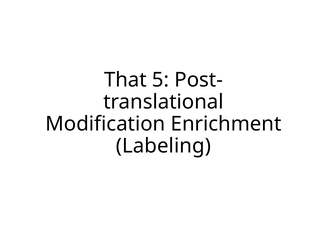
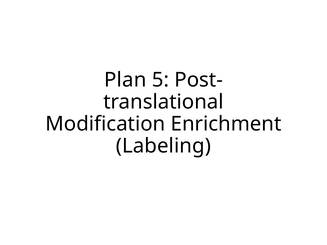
That: That -> Plan (125, 80)
